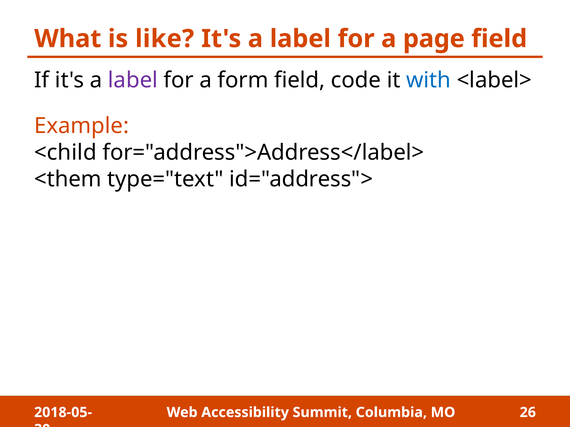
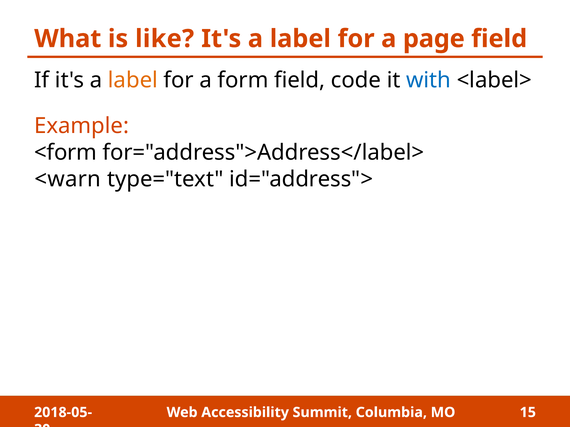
label colour: purple -> orange (133, 80)
<child: <child -> <form (66, 153)
<them: <them -> <warn (68, 179)
26: 26 -> 15 (528, 413)
